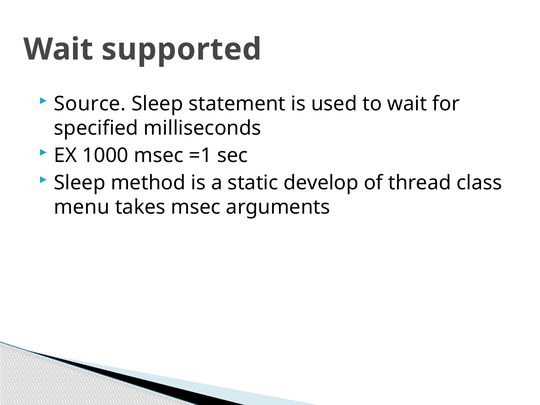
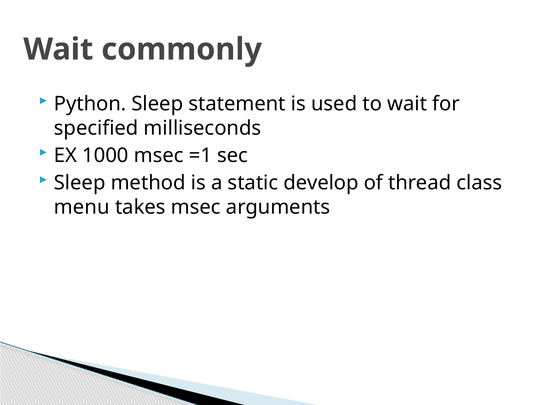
supported: supported -> commonly (182, 49)
Source: Source -> Python (90, 104)
